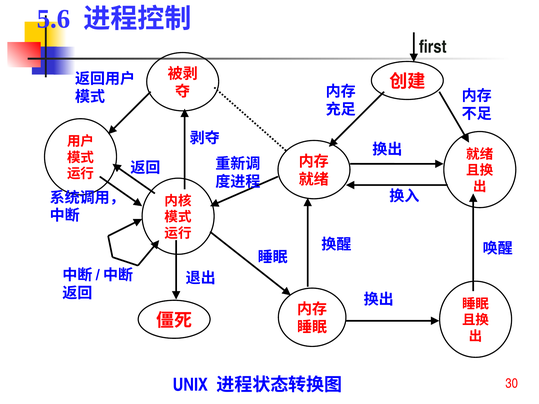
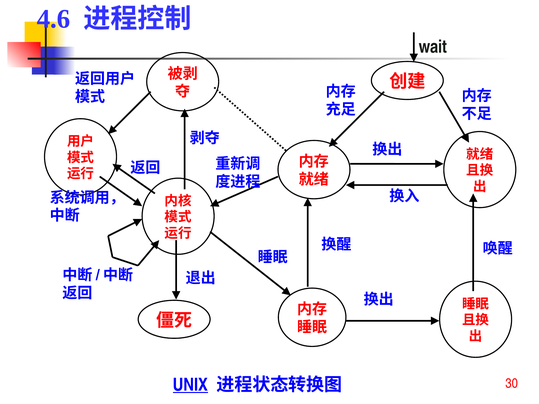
5.6: 5.6 -> 4.6 (54, 19)
first: first -> wait (433, 47)
UNIX underline: none -> present (190, 385)
